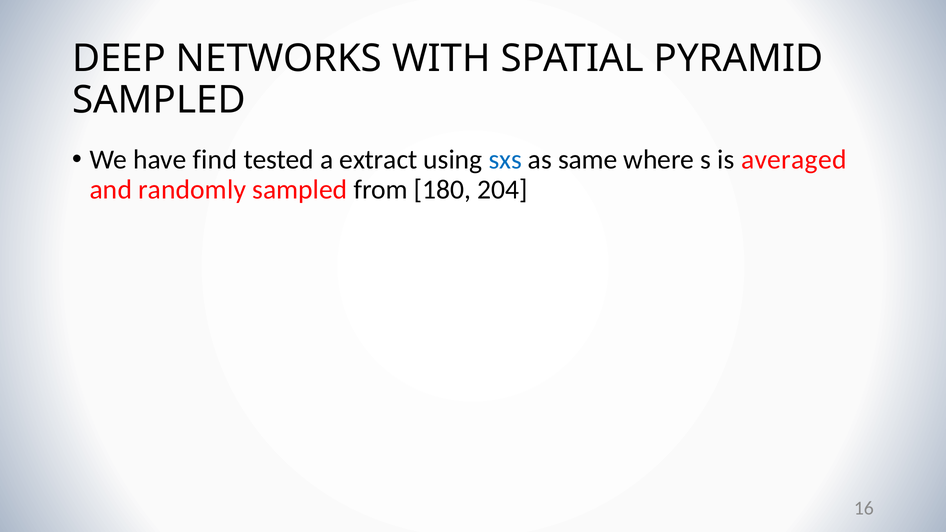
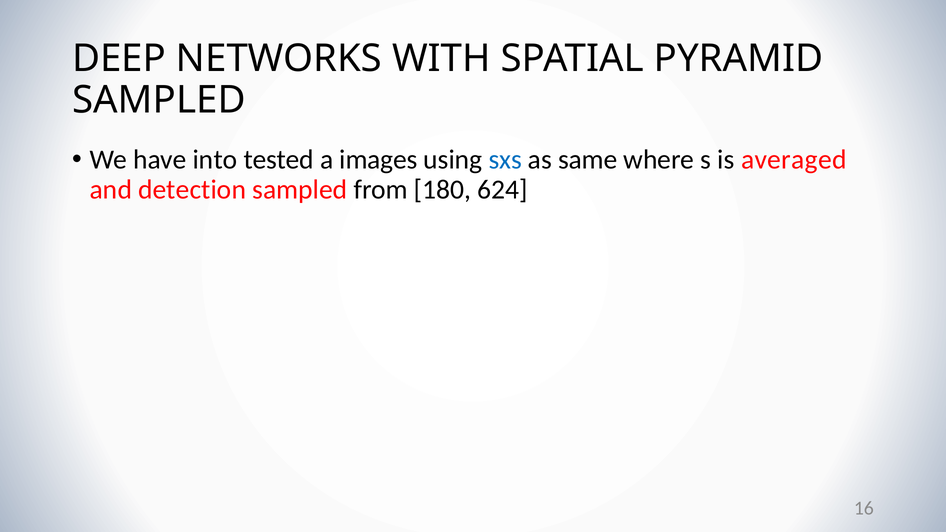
find: find -> into (215, 160)
extract: extract -> images (378, 160)
randomly: randomly -> detection (192, 190)
204: 204 -> 624 (503, 190)
